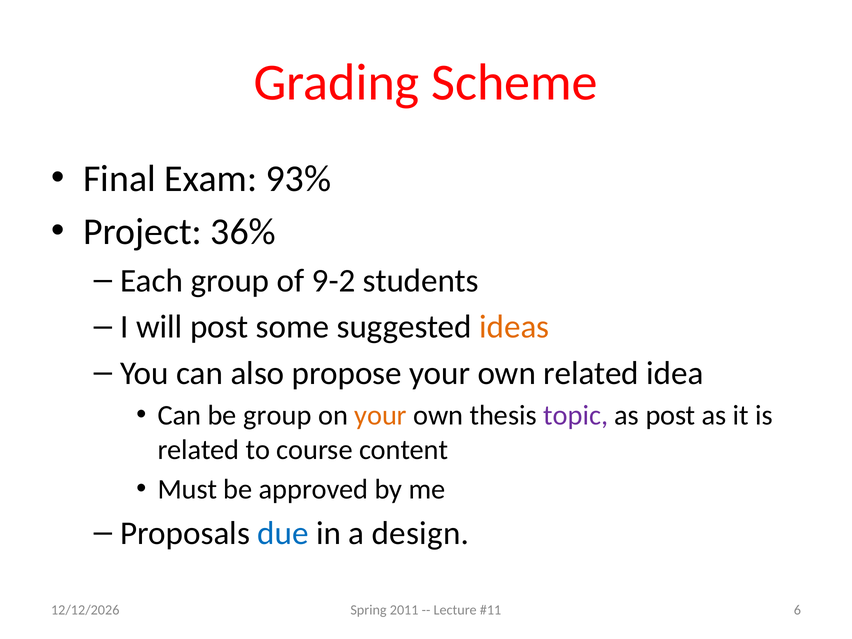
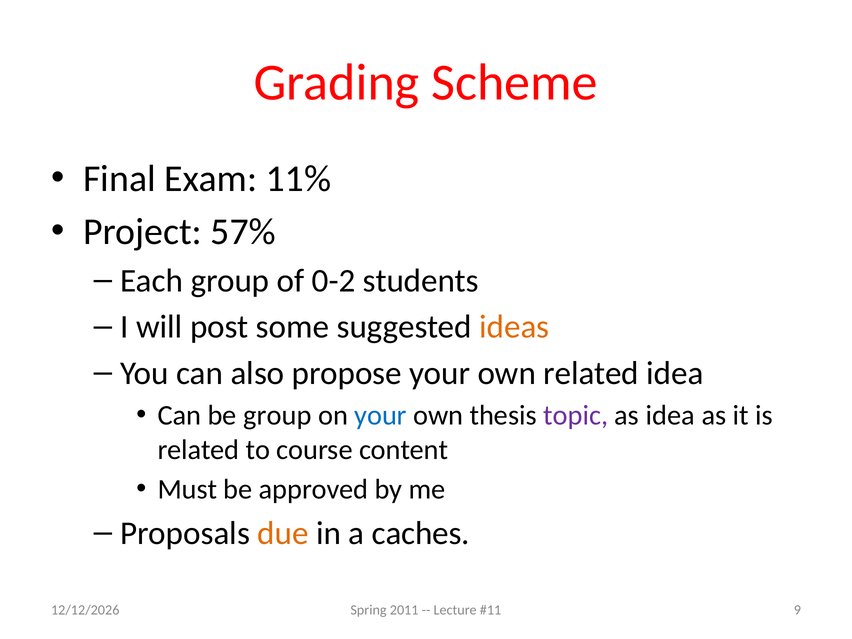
93%: 93% -> 11% (298, 179)
36%: 36% -> 57% (243, 232)
9-2: 9-2 -> 0-2 (334, 281)
your colour: orange -> blue (381, 416)
as post: post -> idea (670, 416)
due colour: blue -> orange (283, 533)
design: design -> caches (421, 533)
6: 6 -> 9 (797, 610)
